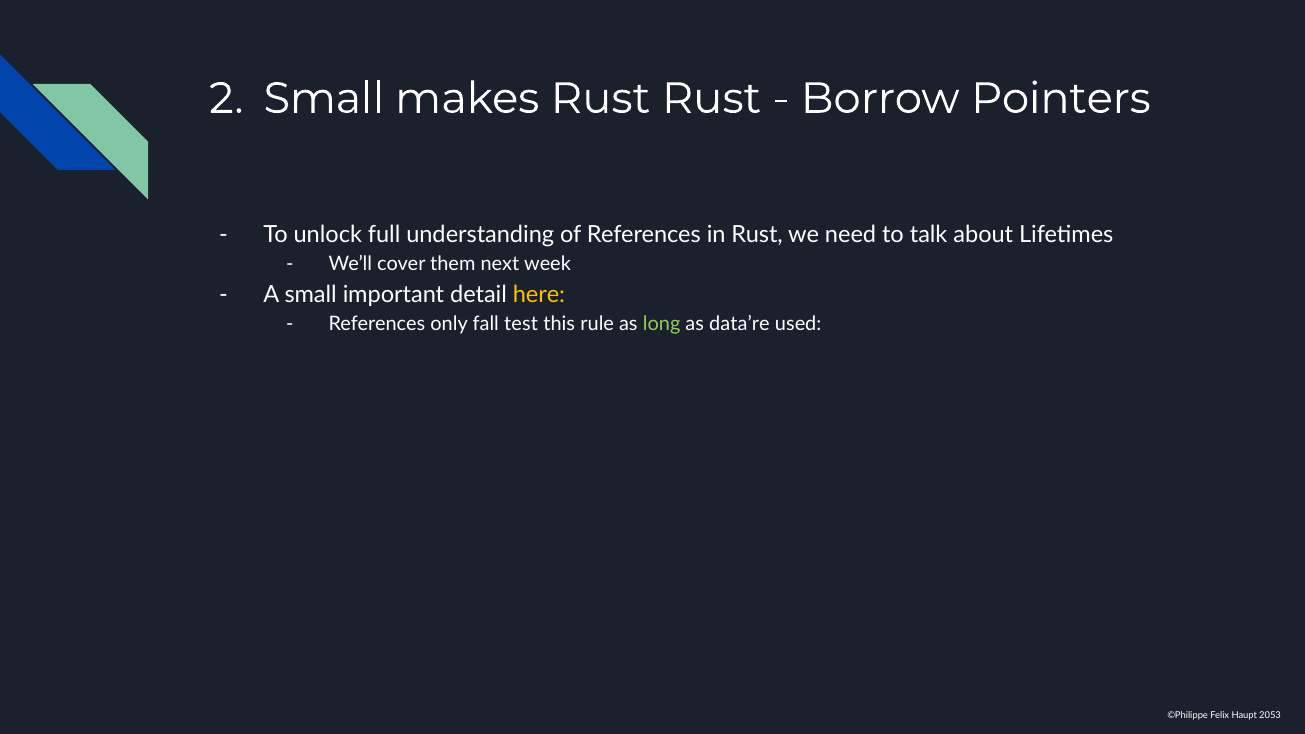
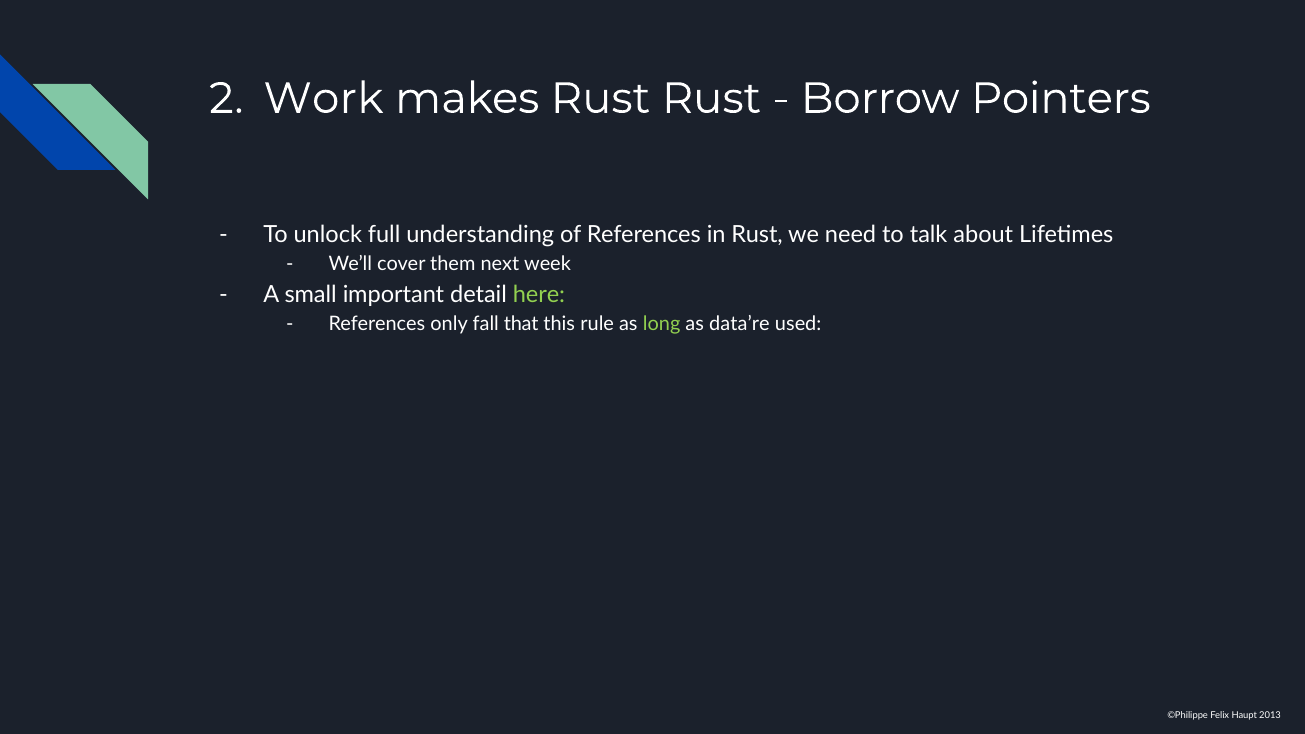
Small: Small -> Work (323, 98)
here colour: yellow -> light green (539, 295)
test: test -> that (521, 324)
2053: 2053 -> 2013 (1270, 715)
